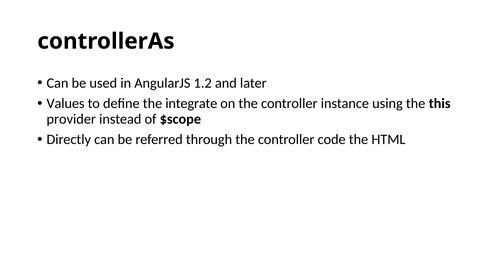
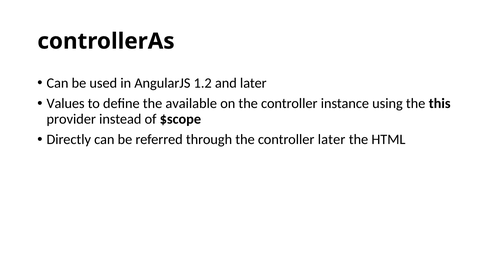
integrate: integrate -> available (191, 103)
controller code: code -> later (332, 139)
